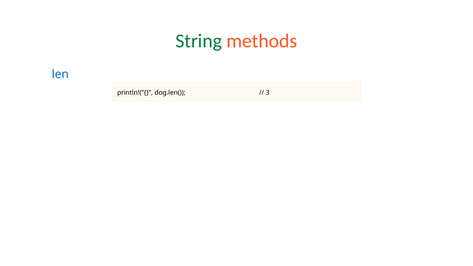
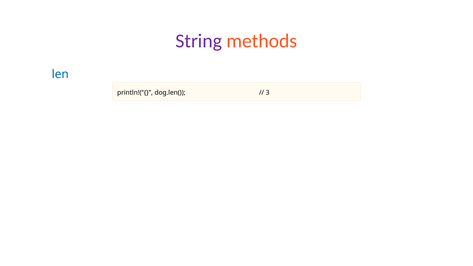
String colour: green -> purple (199, 41)
